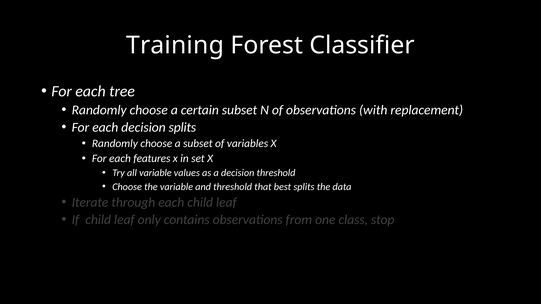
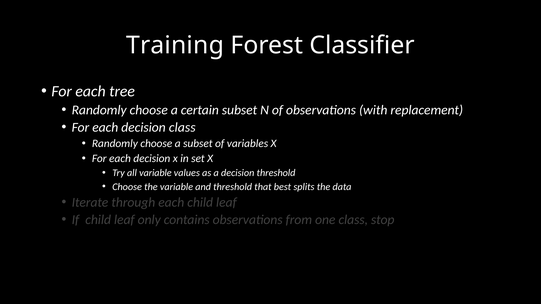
decision splits: splits -> class (182, 128)
features: features -> decision (152, 159)
